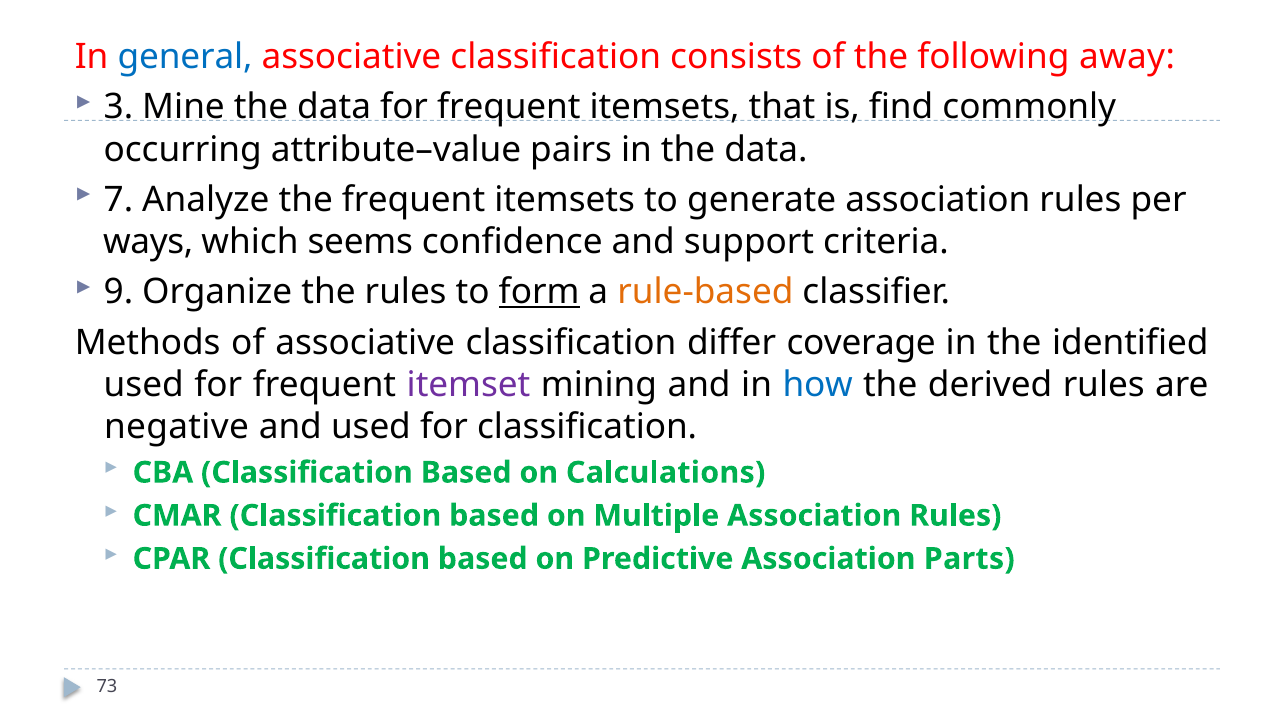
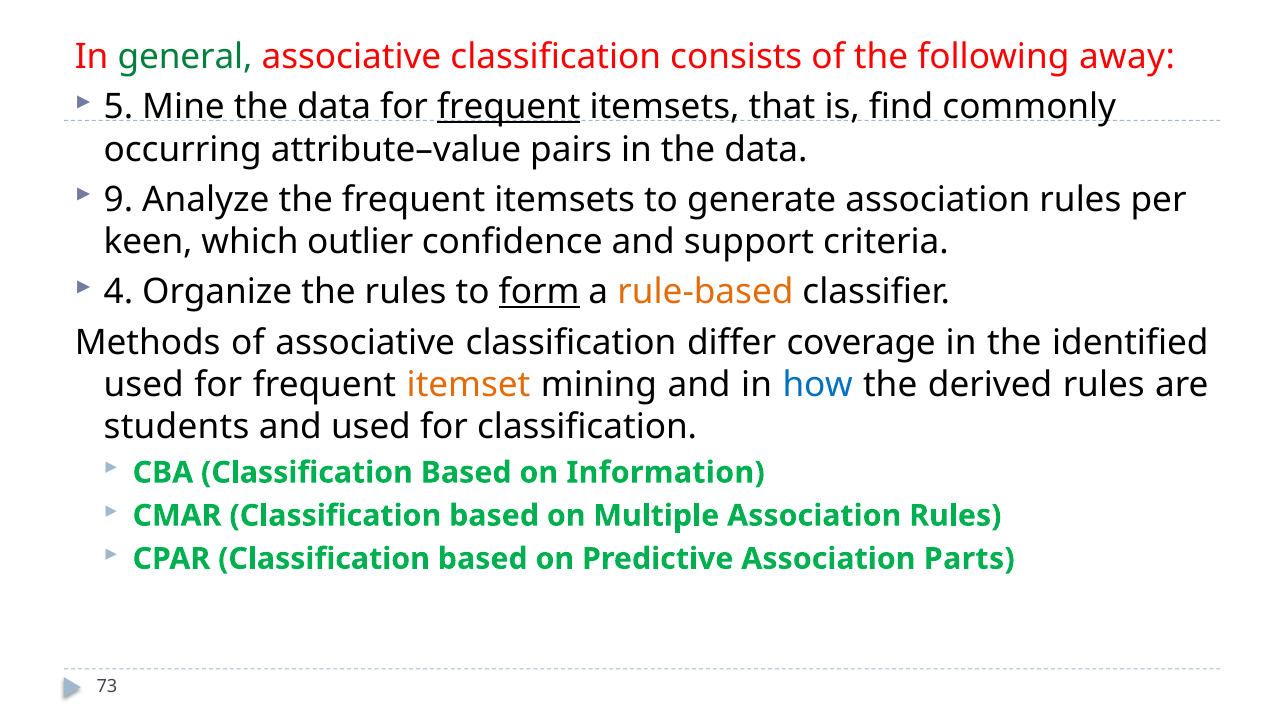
general colour: blue -> green (185, 57)
3: 3 -> 5 (118, 107)
frequent underline: none -> present (509, 107)
7: 7 -> 9 (118, 200)
ways: ways -> keen (148, 242)
seems: seems -> outlier (360, 242)
9: 9 -> 4 (118, 292)
itemset colour: purple -> orange (469, 385)
negative: negative -> students (177, 427)
Calculations: Calculations -> Information (666, 473)
